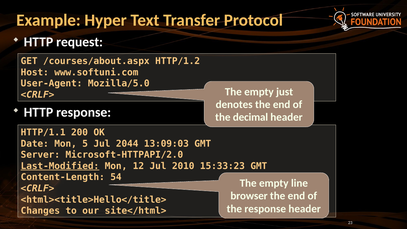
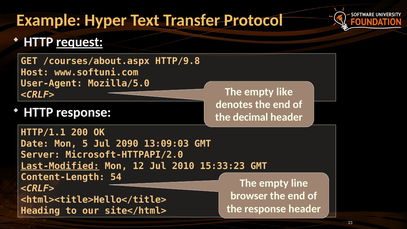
request underline: none -> present (80, 42)
HTTP/1.2: HTTP/1.2 -> HTTP/9.8 (178, 61)
just: just -> like (285, 92)
2044: 2044 -> 2090 (127, 144)
Changes: Changes -> Heading (40, 211)
